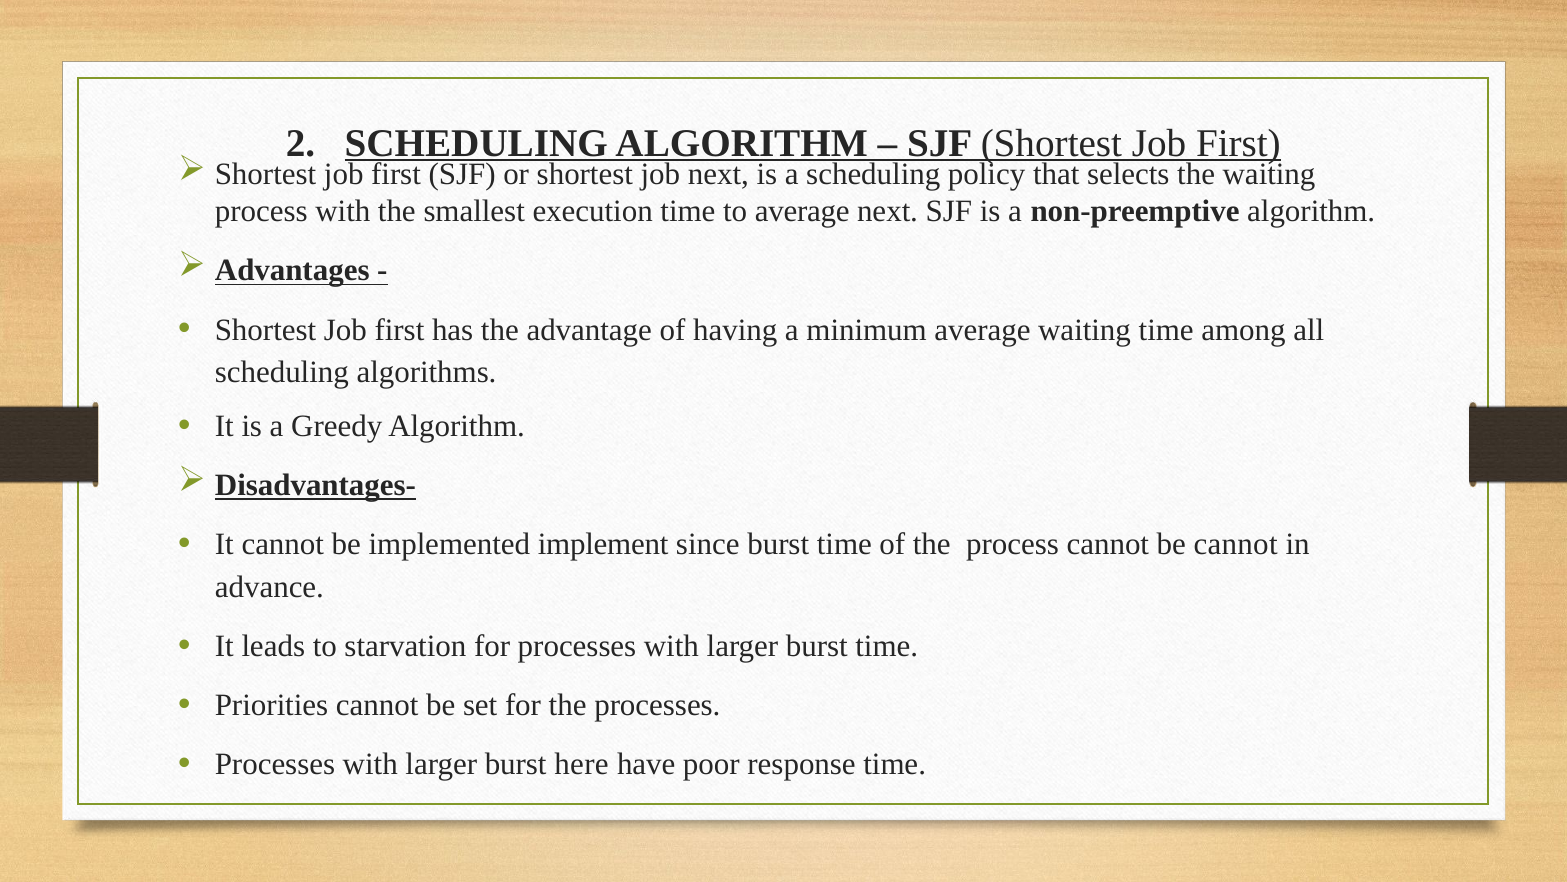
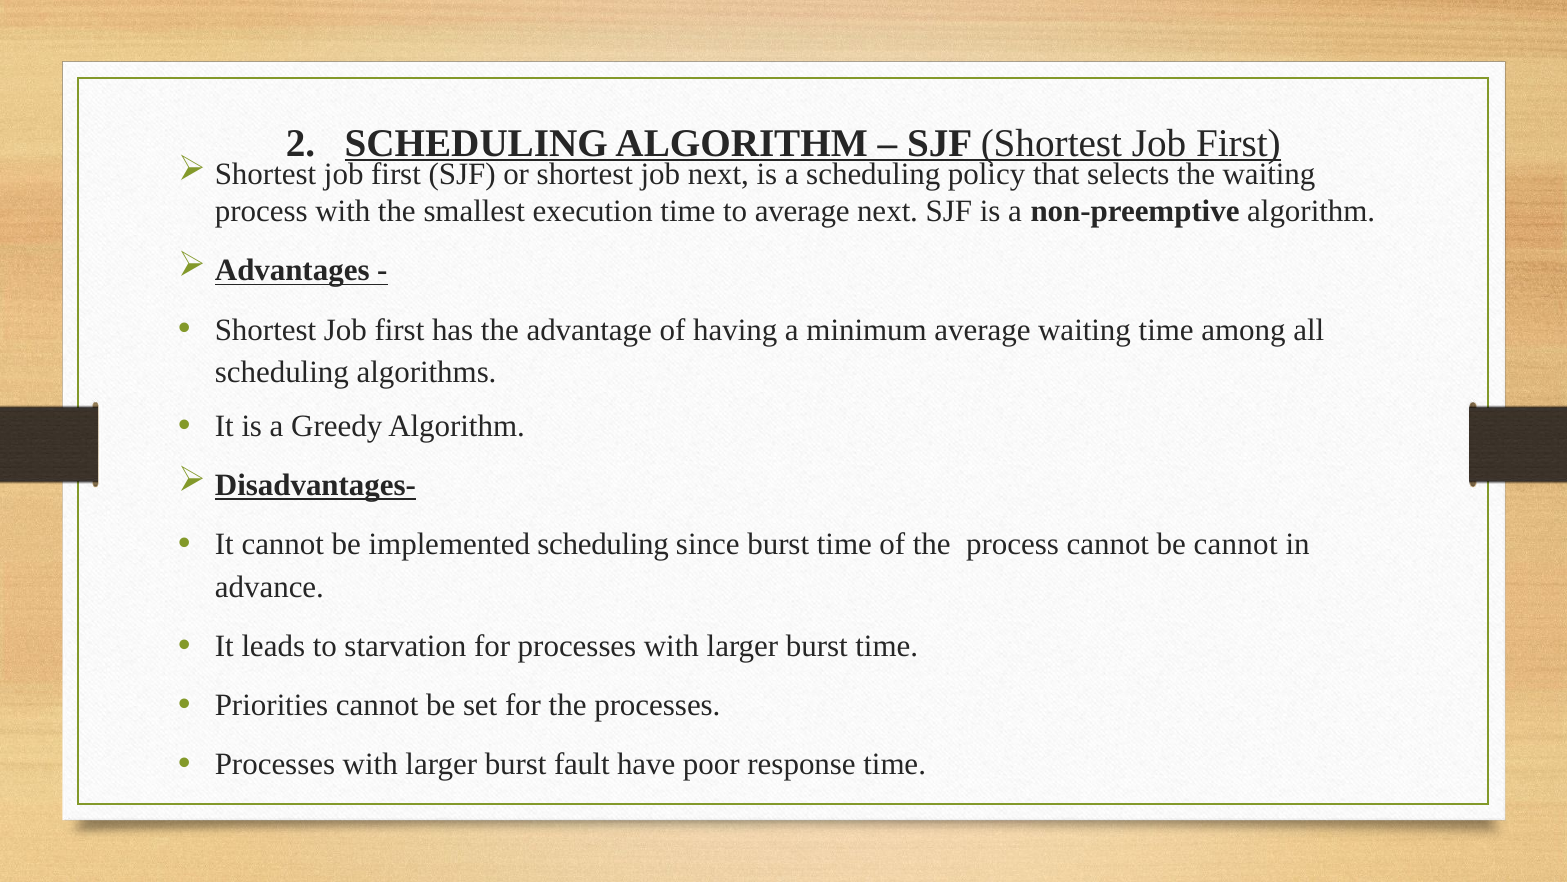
implemented implement: implement -> scheduling (603, 544)
here: here -> fault (582, 764)
